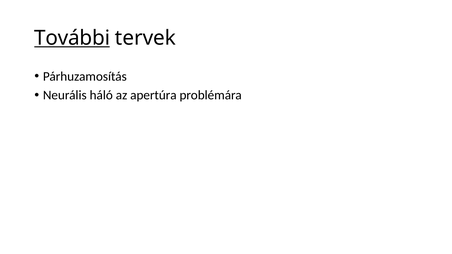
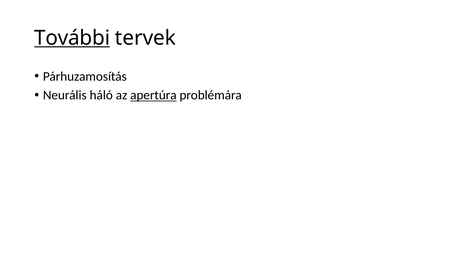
apertúra underline: none -> present (153, 95)
